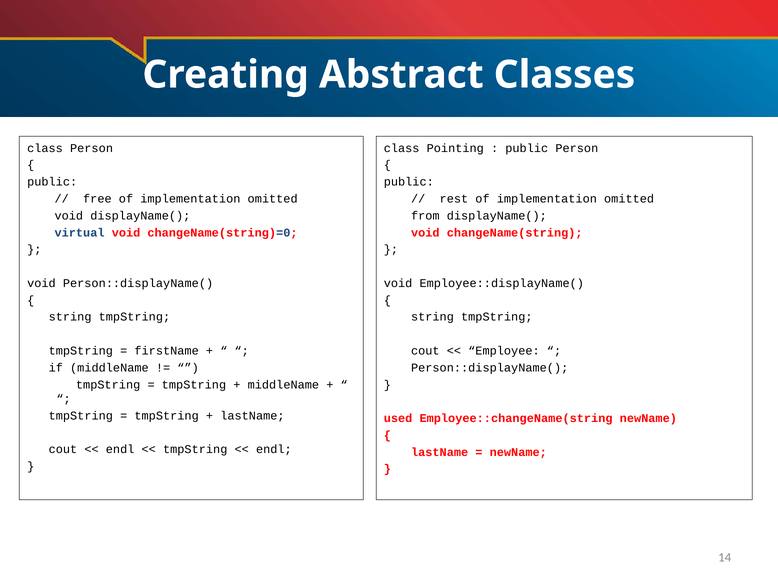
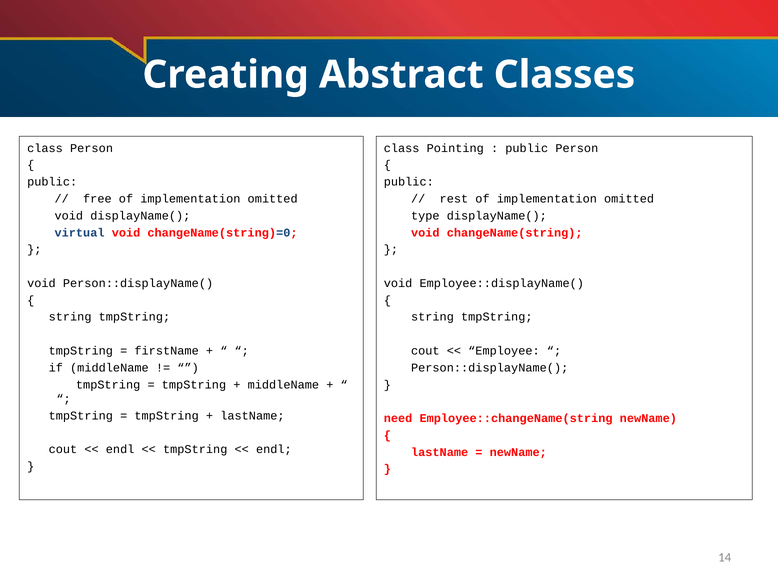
from: from -> type (425, 216)
used: used -> need (398, 418)
